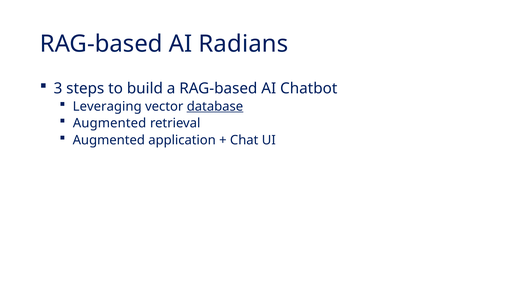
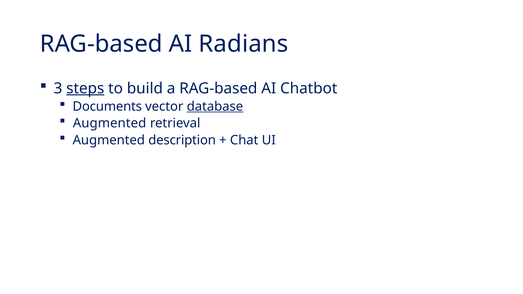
steps underline: none -> present (85, 88)
Leveraging: Leveraging -> Documents (107, 106)
application: application -> description (182, 140)
